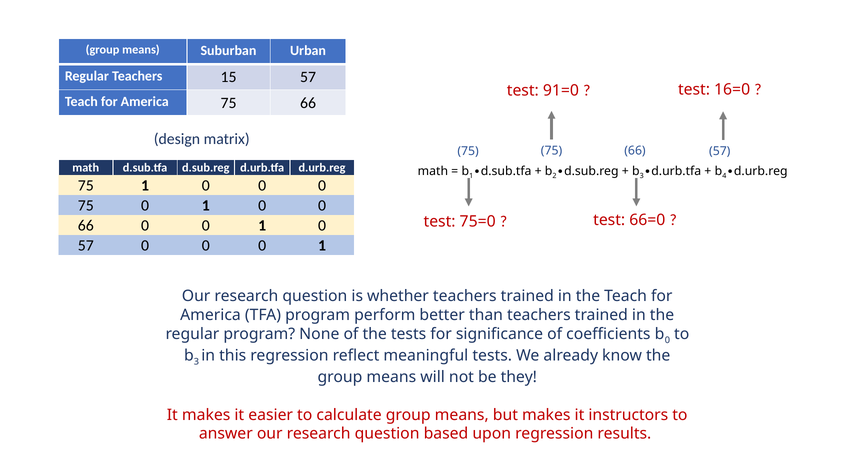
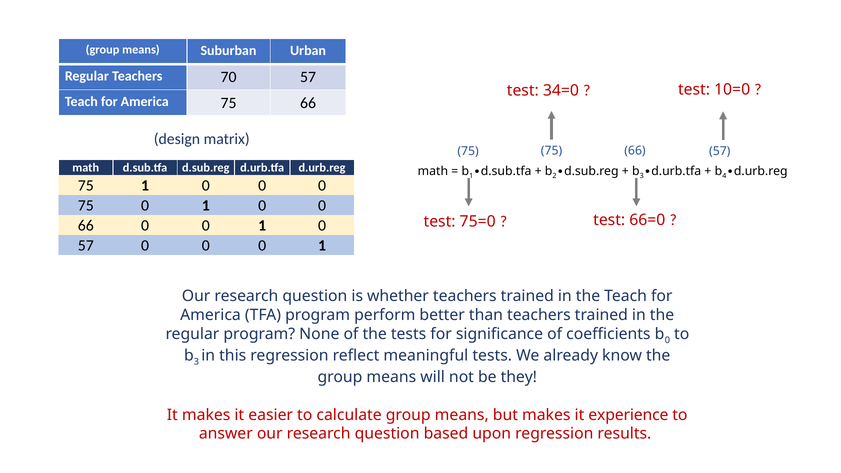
15: 15 -> 70 (229, 77)
16=0: 16=0 -> 10=0 (732, 90)
91=0: 91=0 -> 34=0 (561, 91)
instructors: instructors -> experience (628, 415)
